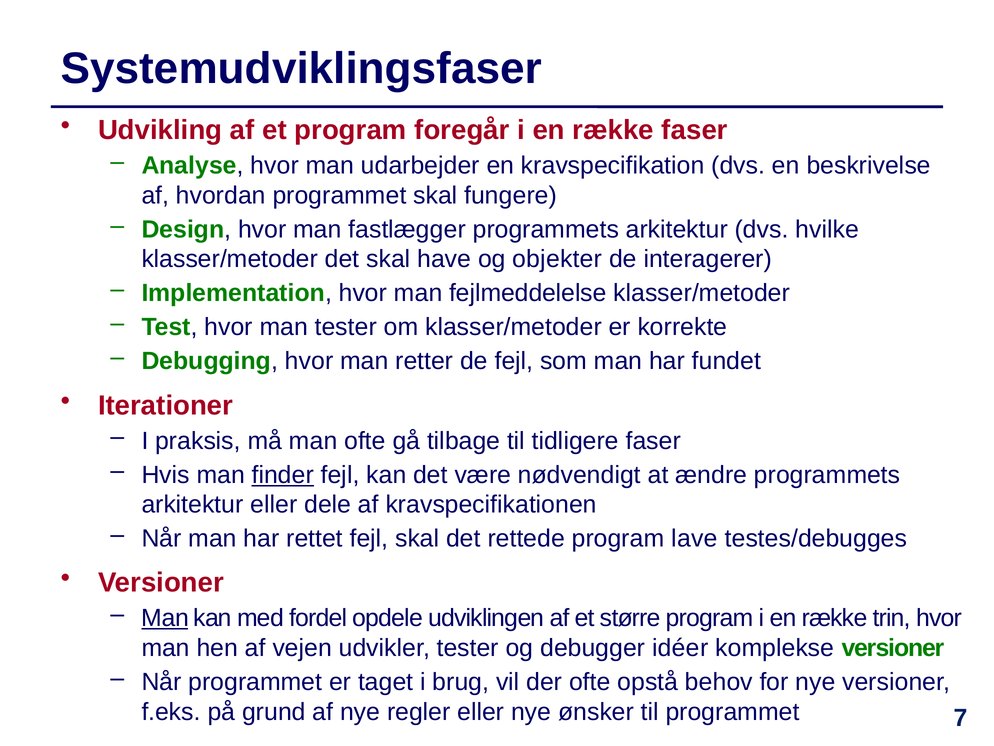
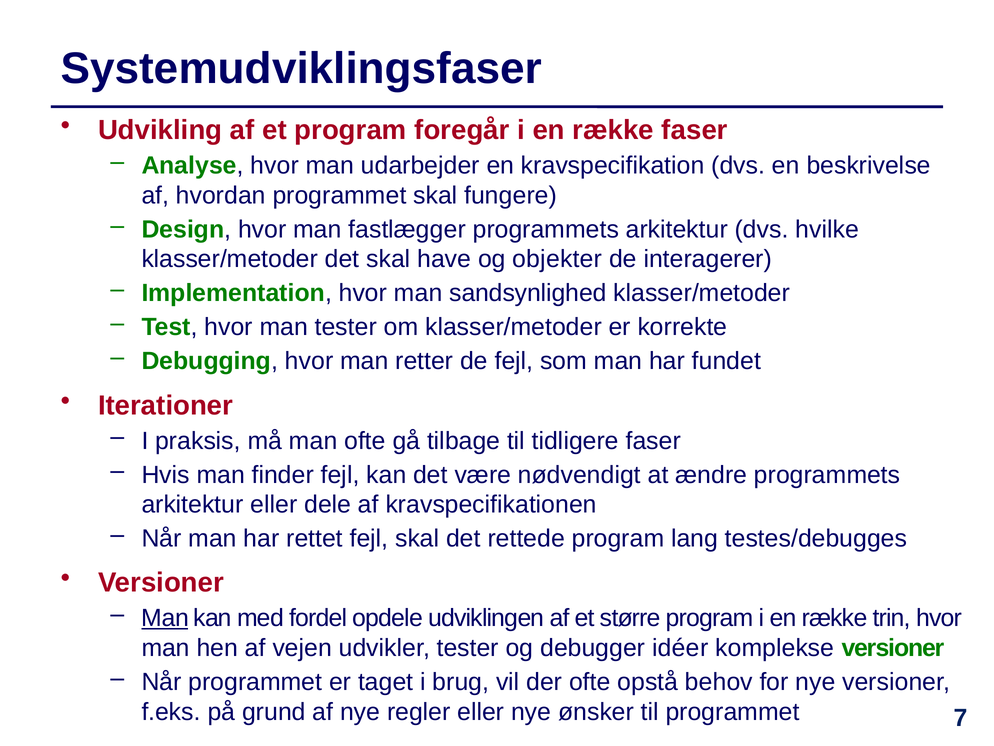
fejlmeddelelse: fejlmeddelelse -> sandsynlighed (528, 293)
finder underline: present -> none (283, 475)
lave: lave -> lang (695, 538)
